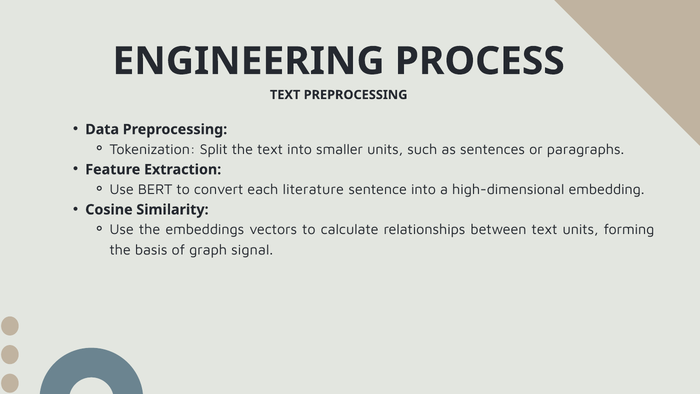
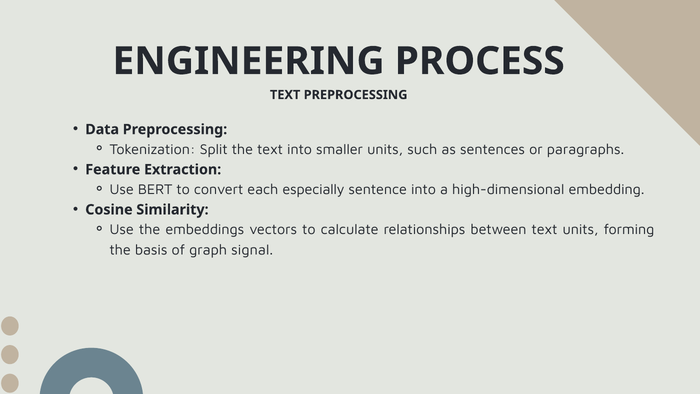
literature: literature -> especially (313, 189)
